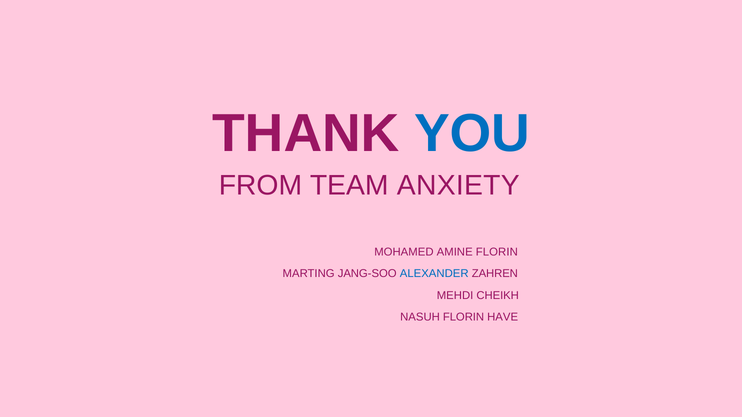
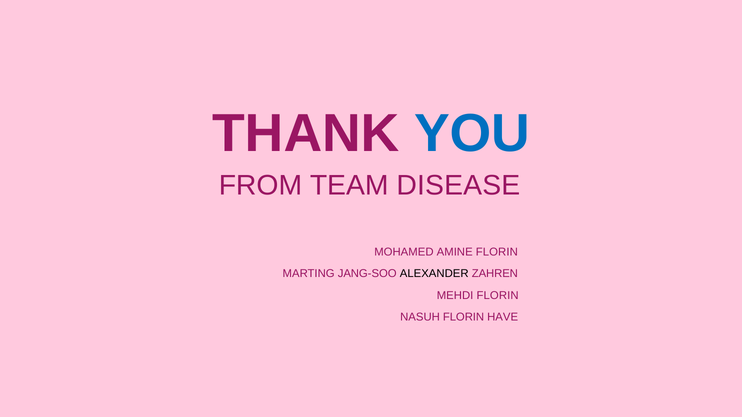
ANXIETY: ANXIETY -> DISEASE (458, 185)
ALEXANDER colour: blue -> black (434, 274)
MEHDI CHEIKH: CHEIKH -> FLORIN (498, 296)
